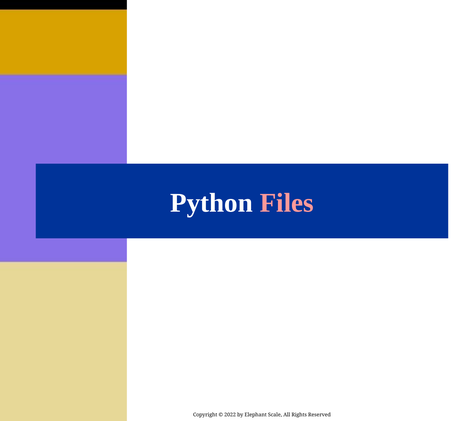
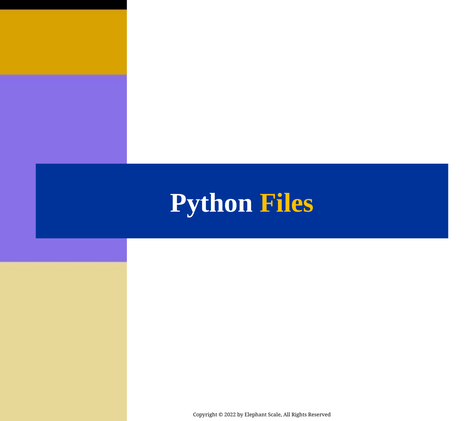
Files colour: pink -> yellow (287, 203)
